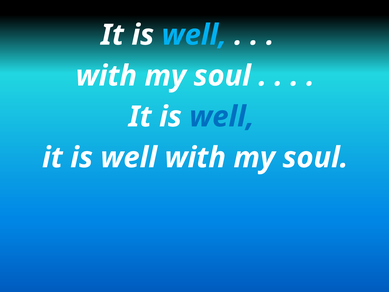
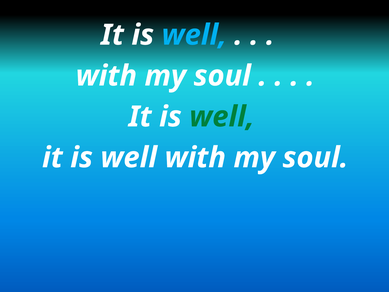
well colour: blue -> green (222, 117)
